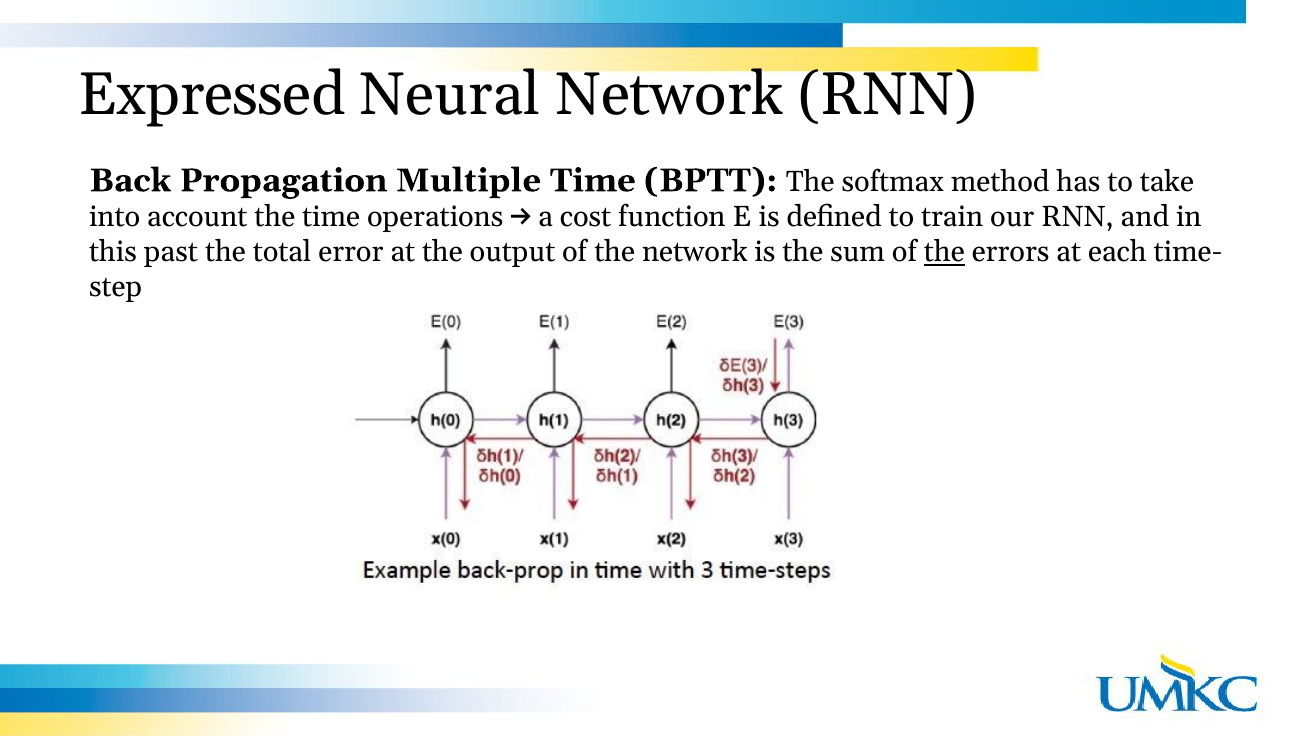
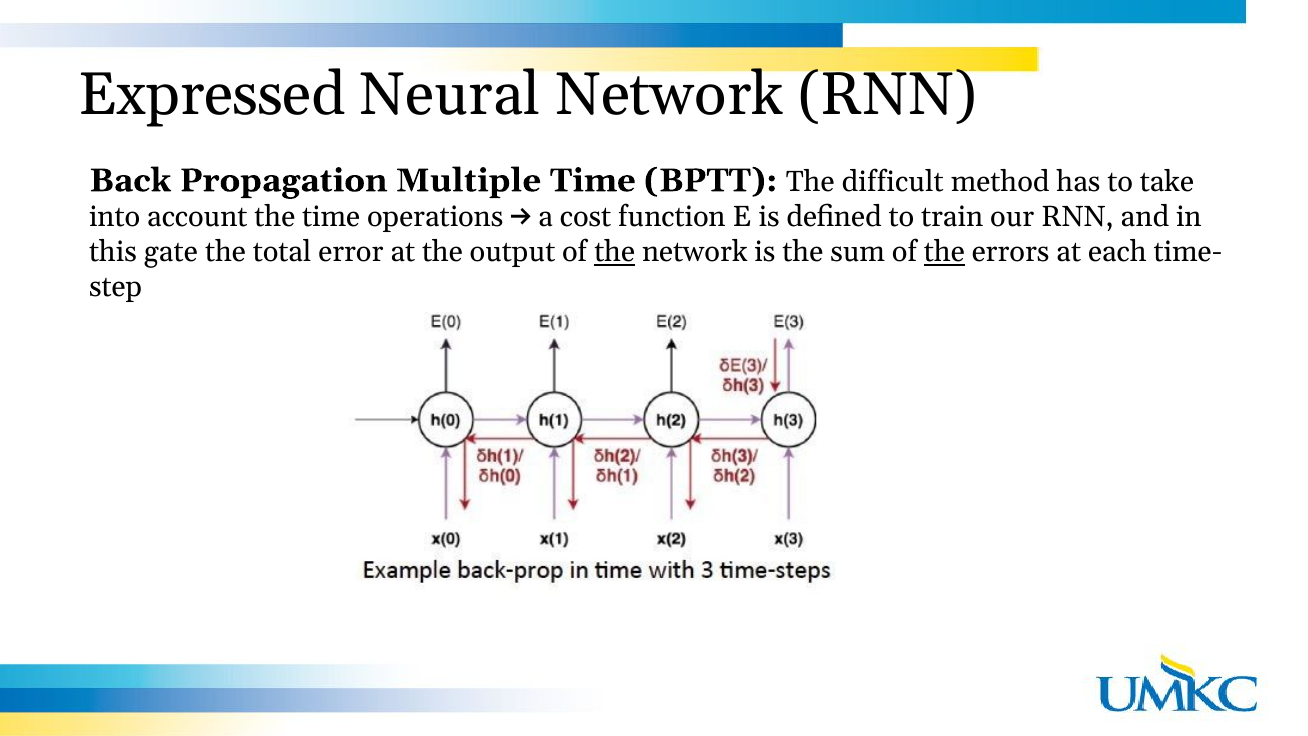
softmax: softmax -> difficult (893, 182)
past: past -> gate (171, 252)
the underline: none -> present (615, 252)
